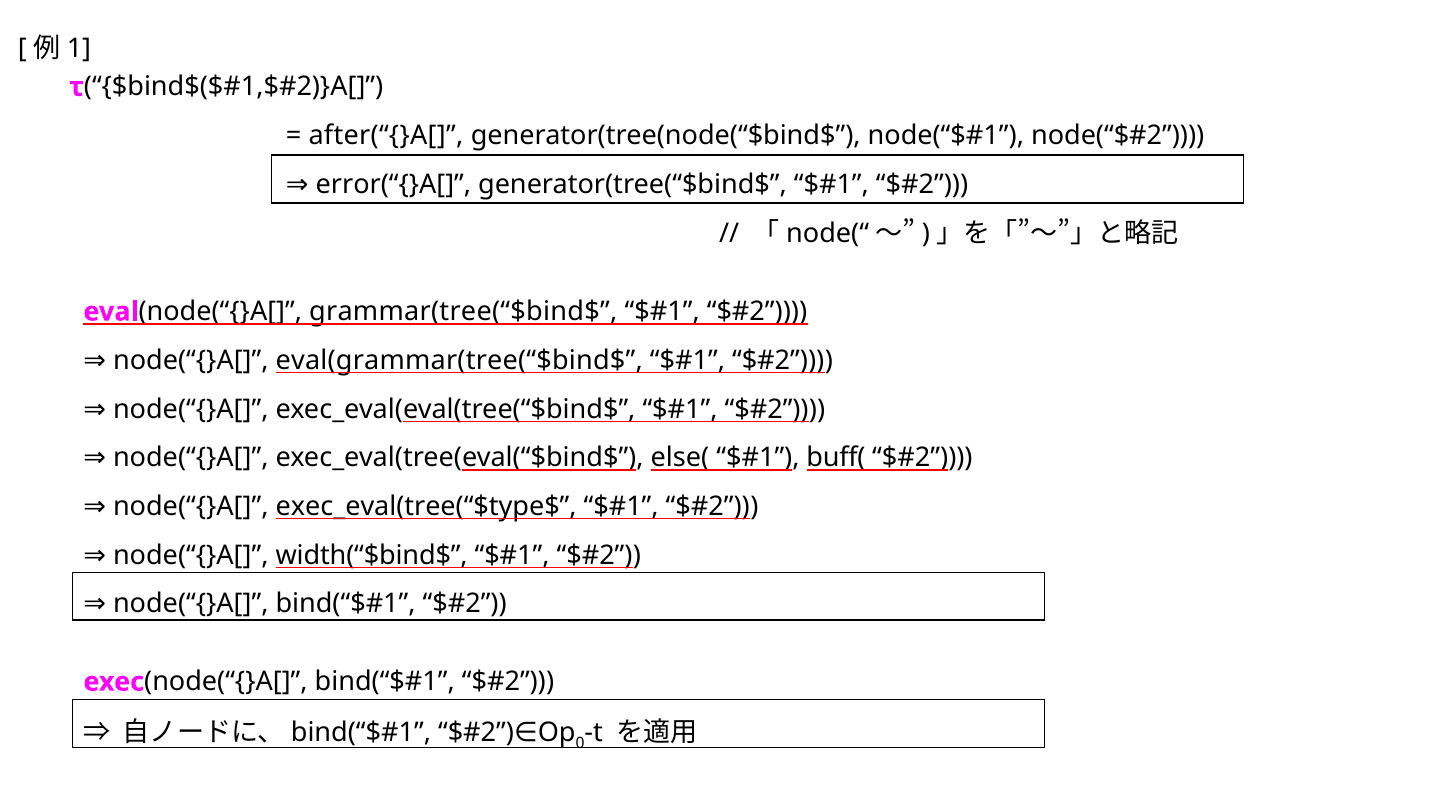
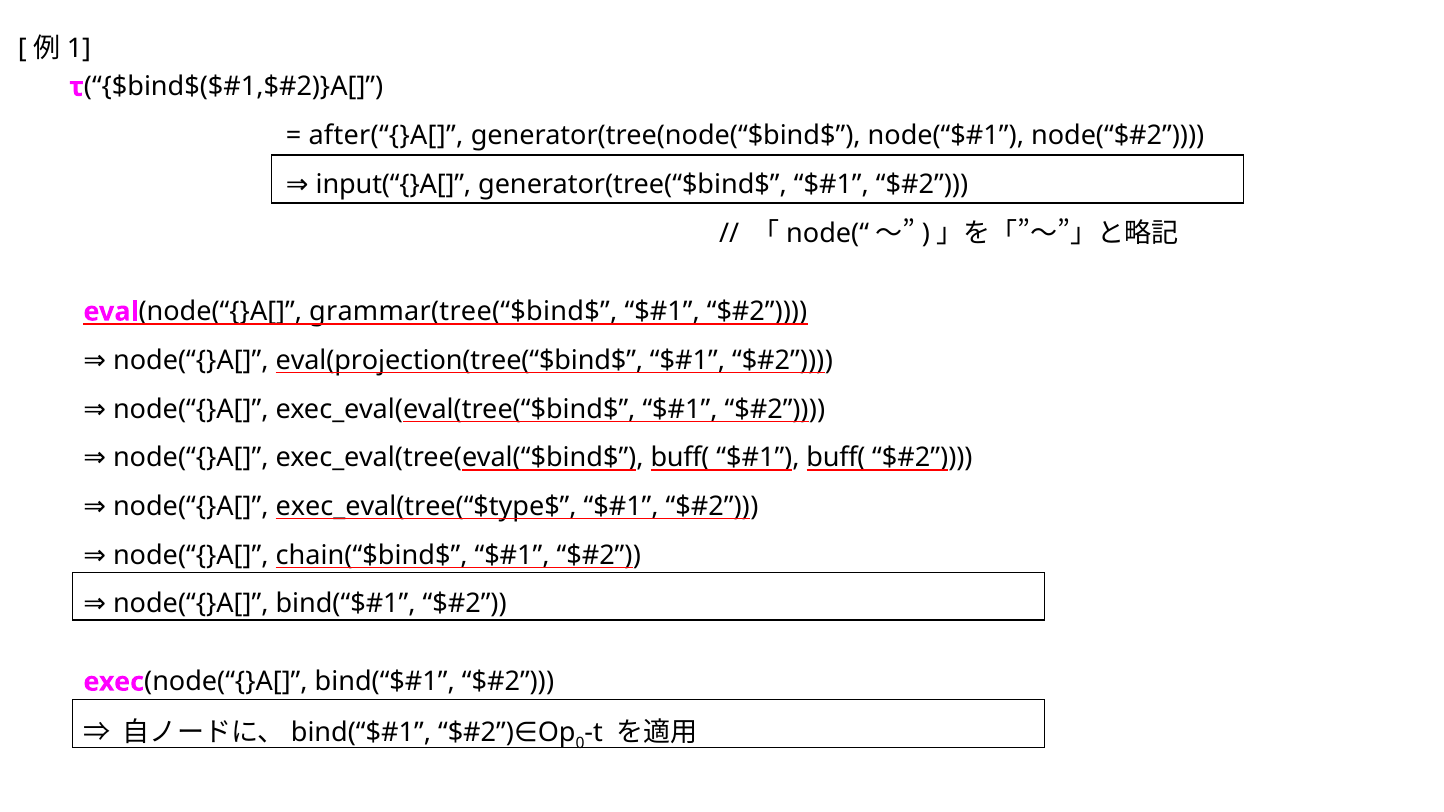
error(“{}A[: error(“{}A[ -> input(“{}A[ (393, 185)
eval(grammar(tree(“$bind$: eval(grammar(tree(“$bind$ -> eval(projection(tree(“$bind$ (459, 360)
exec_eval(tree(eval(“$bind$ else(: else( -> buff( (680, 458)
width(“$bind$: width(“$bind$ -> chain(“$bind$ (372, 555)
